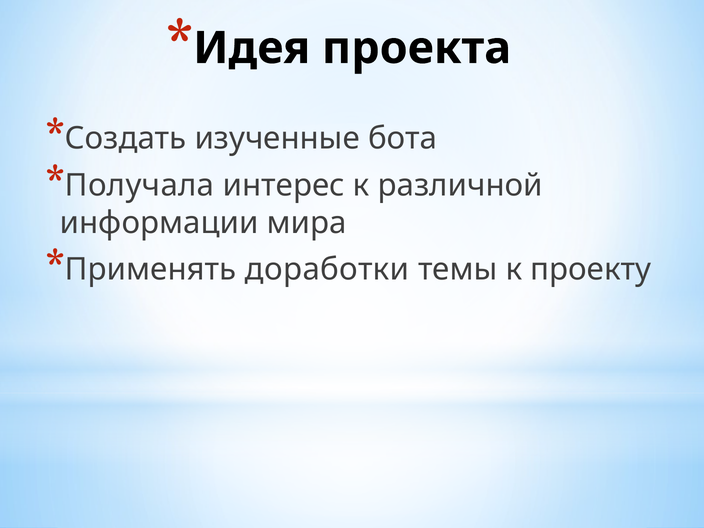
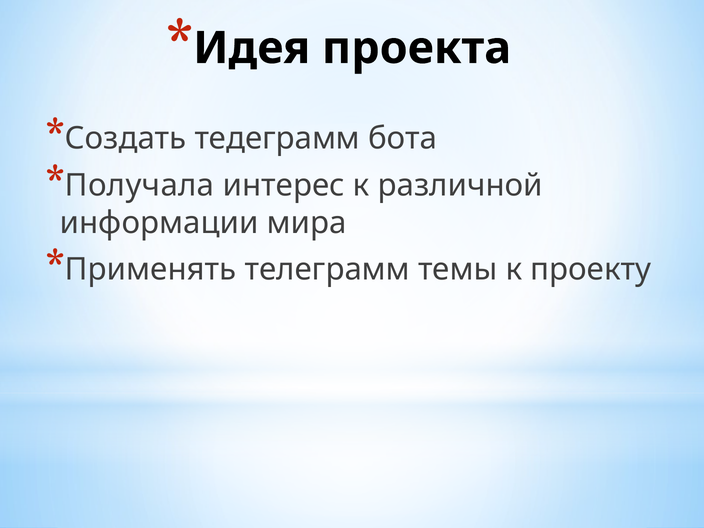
изученные: изученные -> тедеграмм (277, 139)
доработки: доработки -> телеграмм (327, 270)
